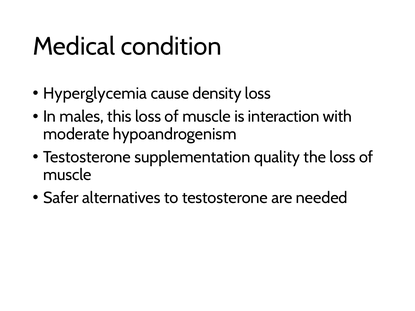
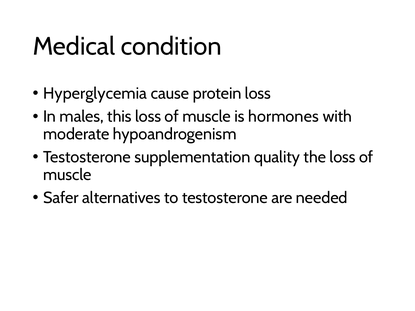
density: density -> protein (217, 94)
interaction: interaction -> hormones (284, 117)
